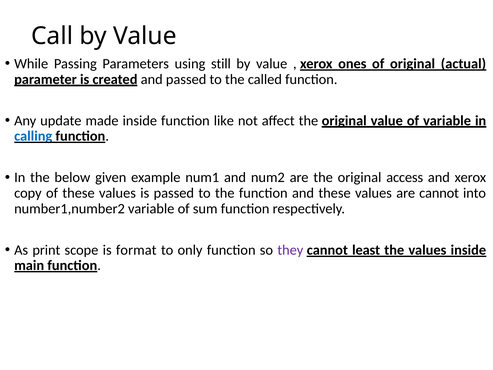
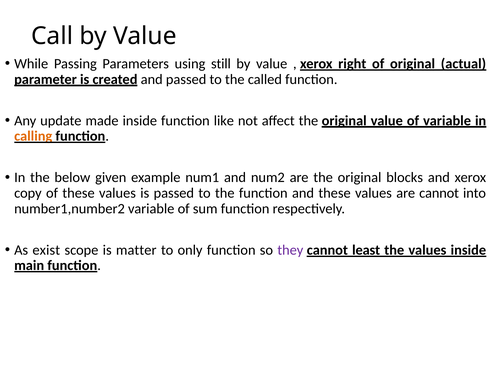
ones: ones -> right (352, 64)
calling colour: blue -> orange (33, 136)
access: access -> blocks (405, 177)
print: print -> exist (46, 250)
format: format -> matter (136, 250)
